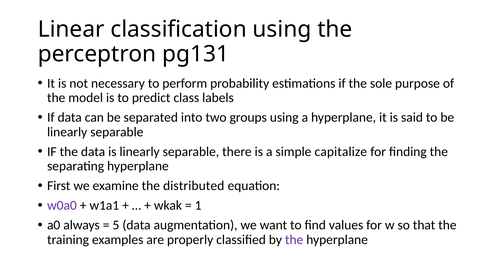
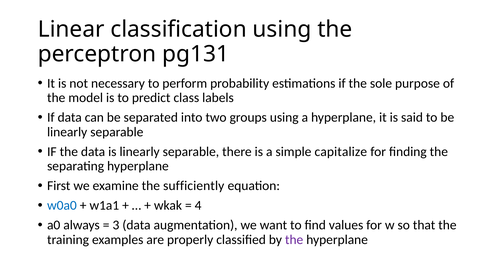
distributed: distributed -> sufficiently (194, 186)
w0a0 colour: purple -> blue (62, 205)
1: 1 -> 4 (198, 205)
5: 5 -> 3 (116, 225)
